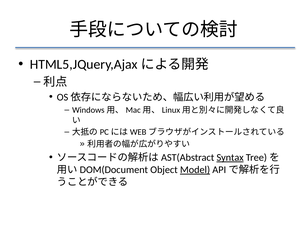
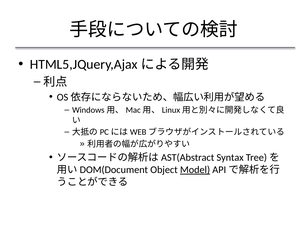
Syntax underline: present -> none (230, 158)
